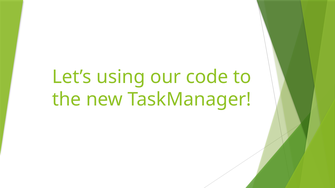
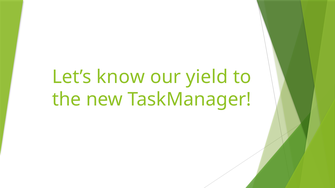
using: using -> know (121, 77)
code: code -> yield (207, 77)
